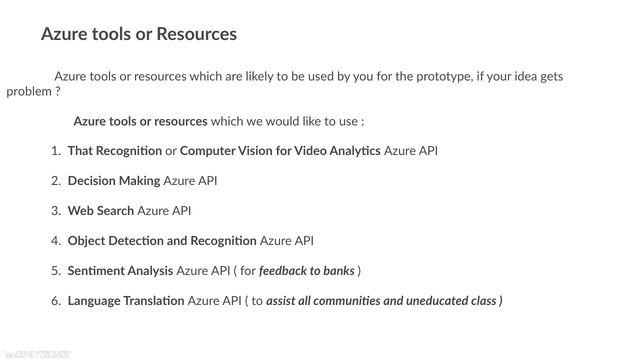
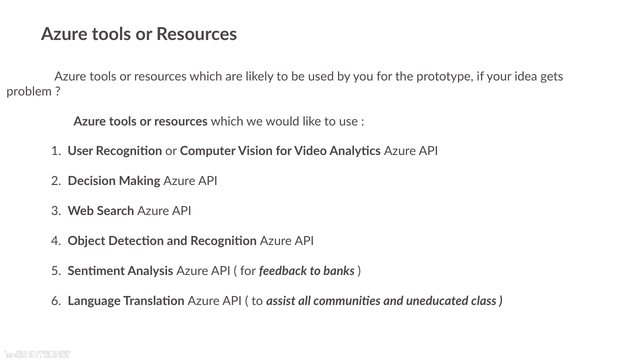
That: That -> User (80, 151)
